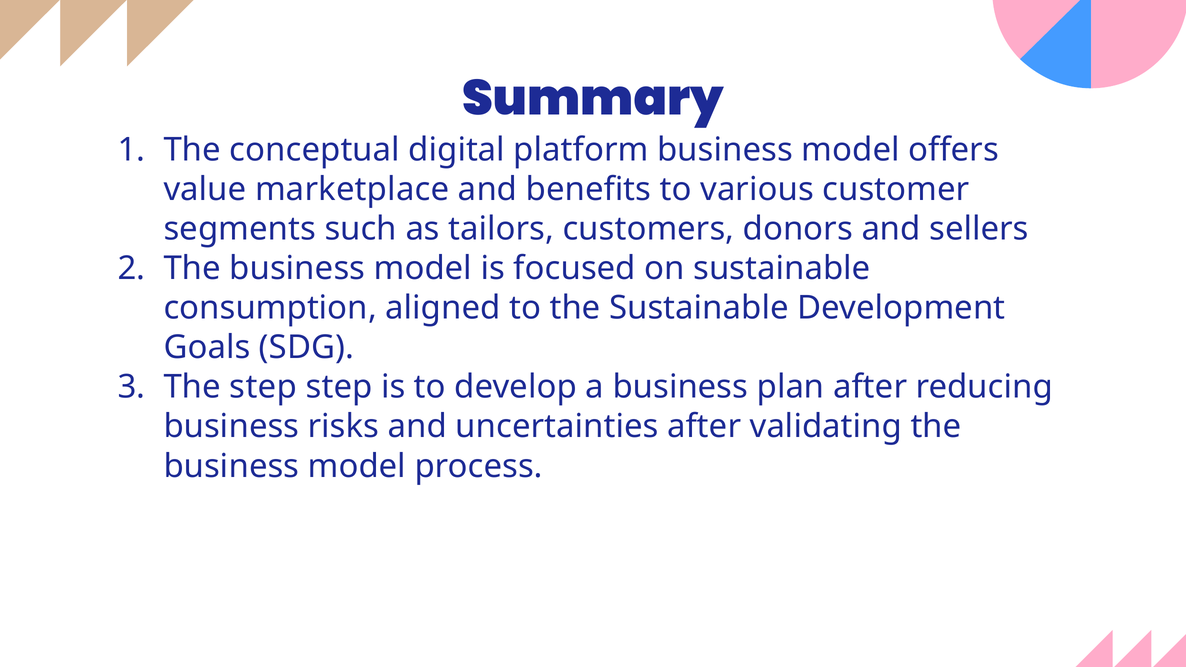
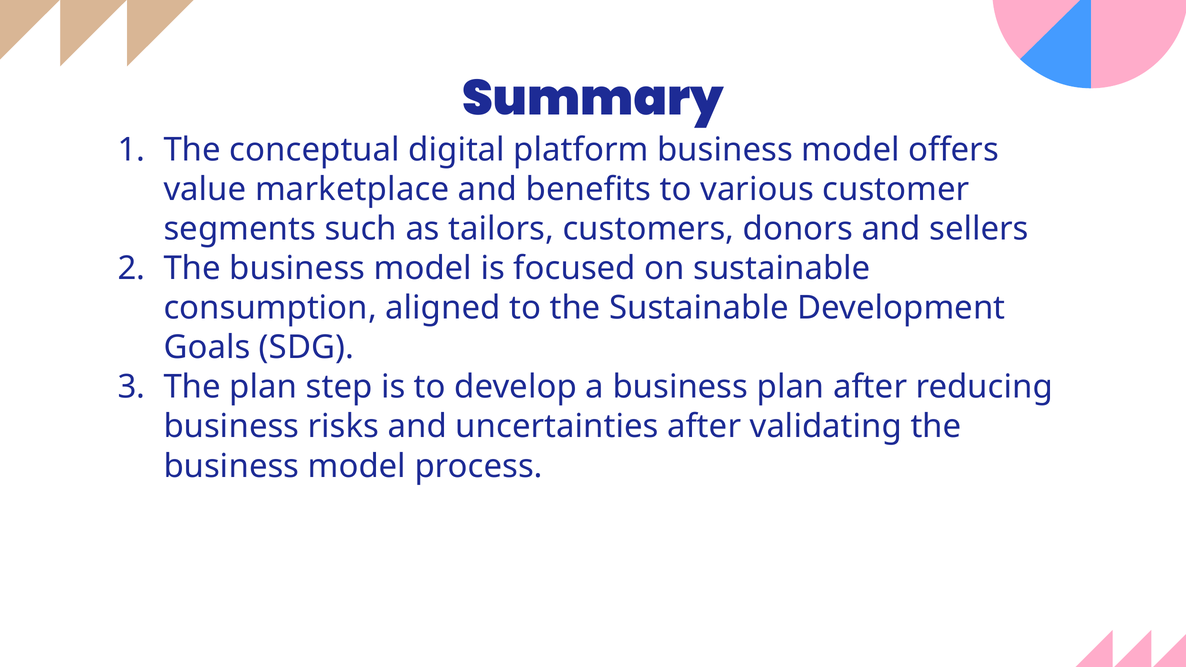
The step: step -> plan (263, 387)
